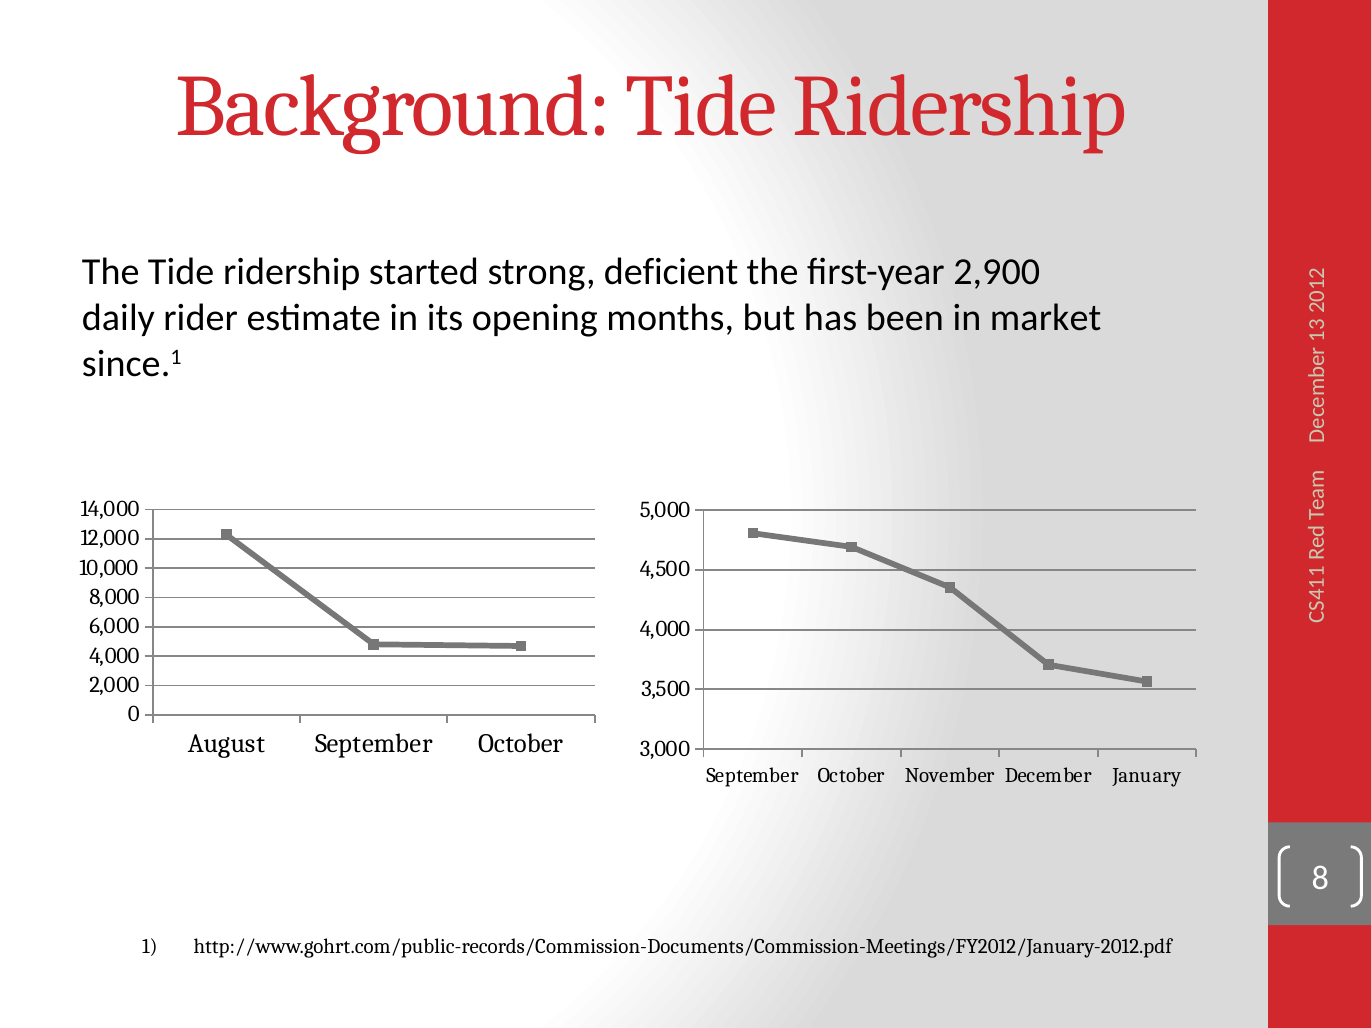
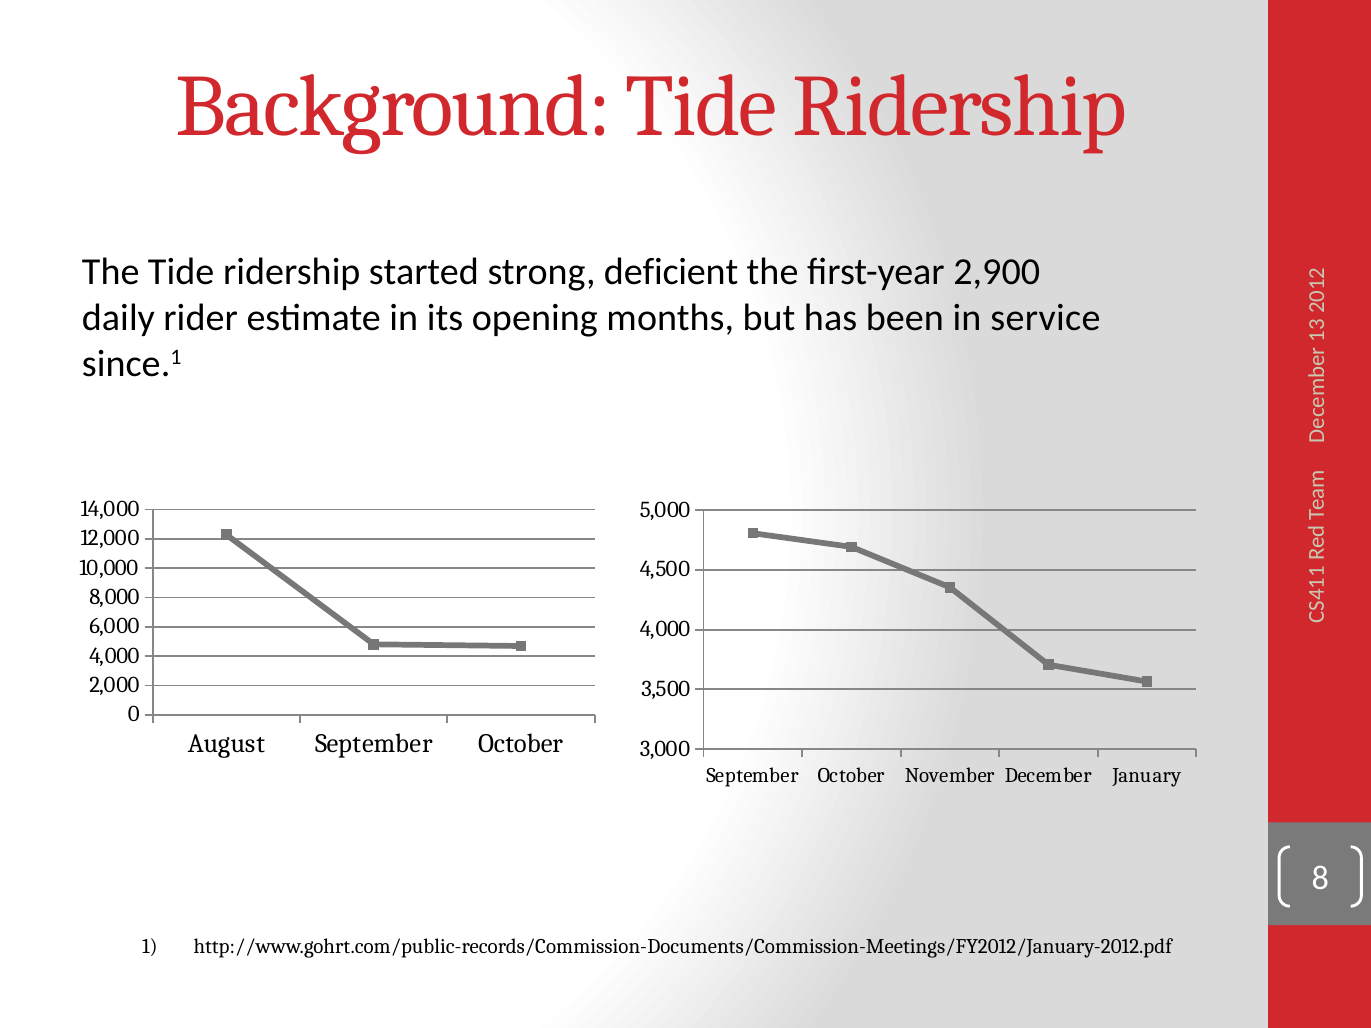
market: market -> service (1045, 318)
